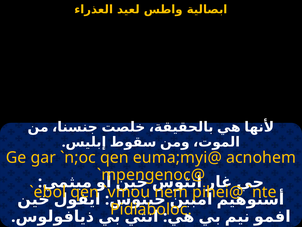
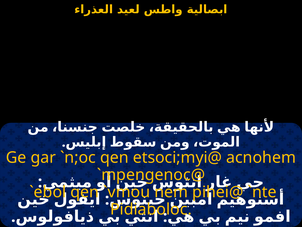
euma;myi@: euma;myi@ -> etsoci;myi@ (177, 157)
